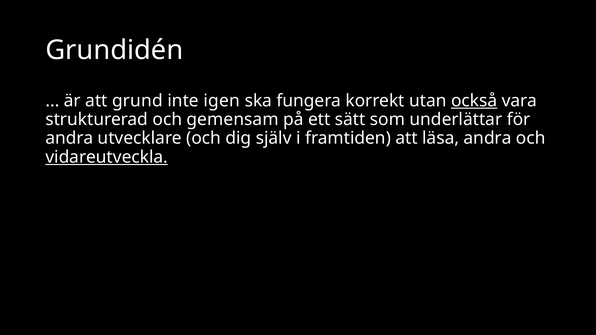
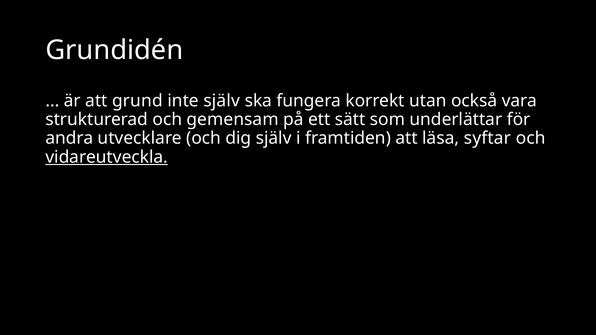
inte igen: igen -> själv (222, 101)
också underline: present -> none (474, 101)
läsa andra: andra -> syftar (487, 138)
